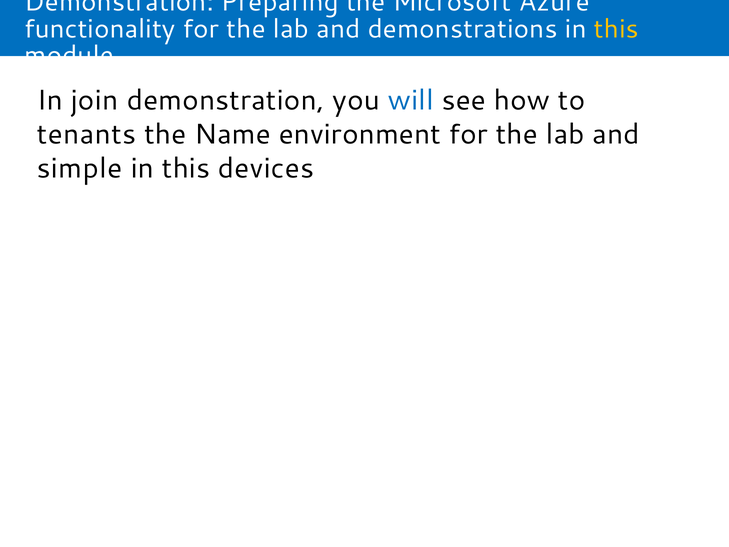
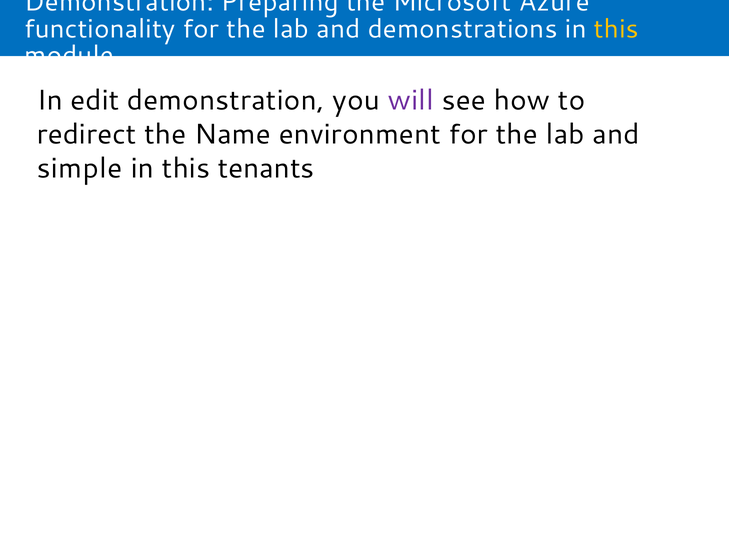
join: join -> edit (95, 100)
will colour: blue -> purple (411, 100)
tenants: tenants -> redirect (87, 134)
devices: devices -> tenants (266, 168)
